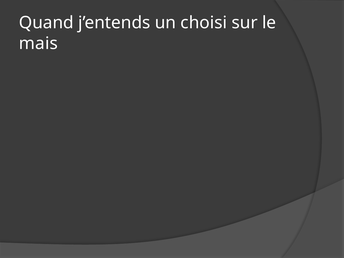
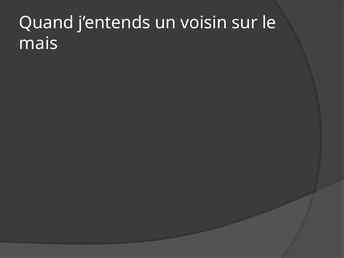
choisi: choisi -> voisin (204, 23)
